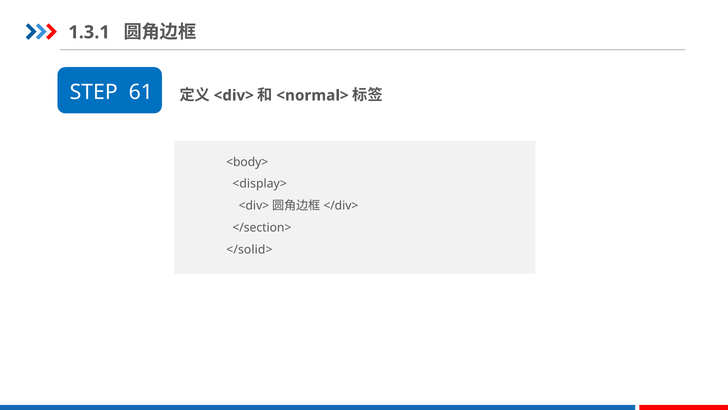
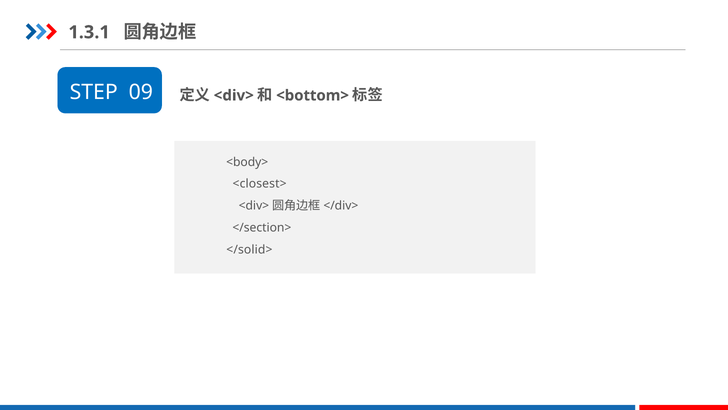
61: 61 -> 09 (141, 92)
<normal>: <normal> -> <bottom> (313, 95)
<display>: <display> -> <closest> (260, 184)
